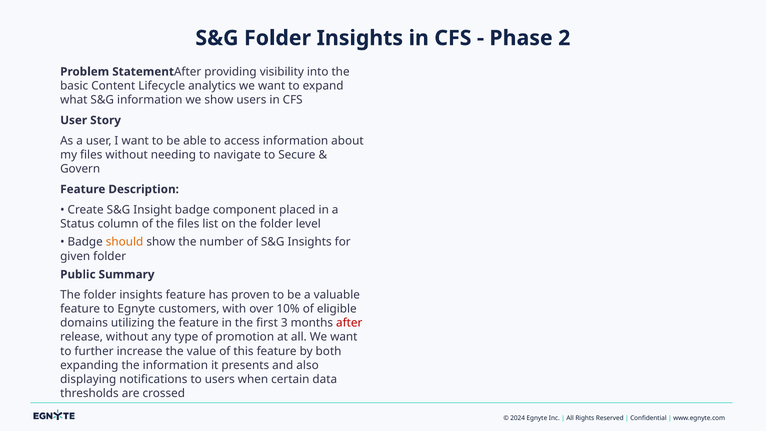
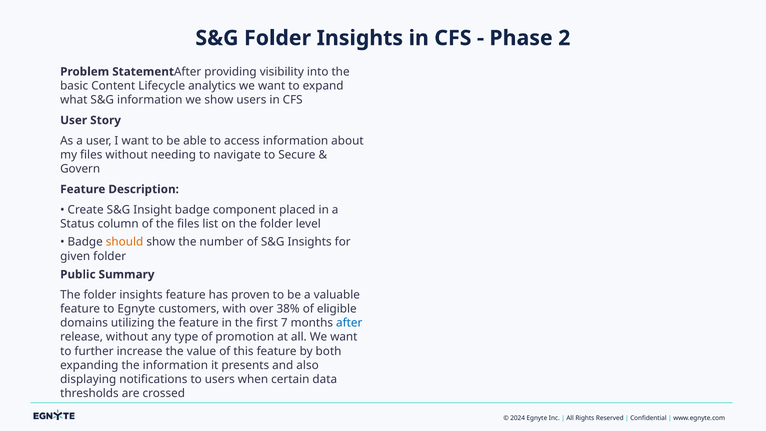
10%: 10% -> 38% (288, 309)
3: 3 -> 7 (284, 323)
after colour: red -> blue (349, 323)
